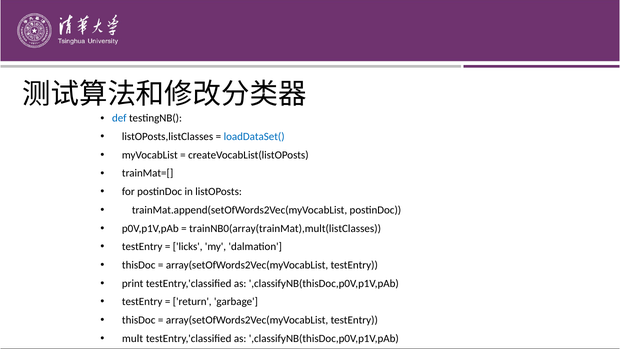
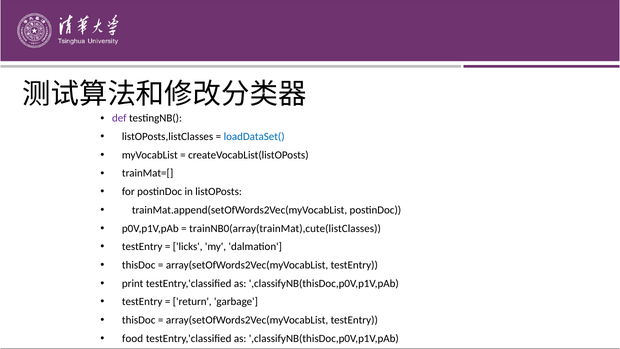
def colour: blue -> purple (119, 118)
trainNB0(array(trainMat),mult(listClasses: trainNB0(array(trainMat),mult(listClasses -> trainNB0(array(trainMat),cute(listClasses (285, 228)
mult: mult -> food (133, 338)
